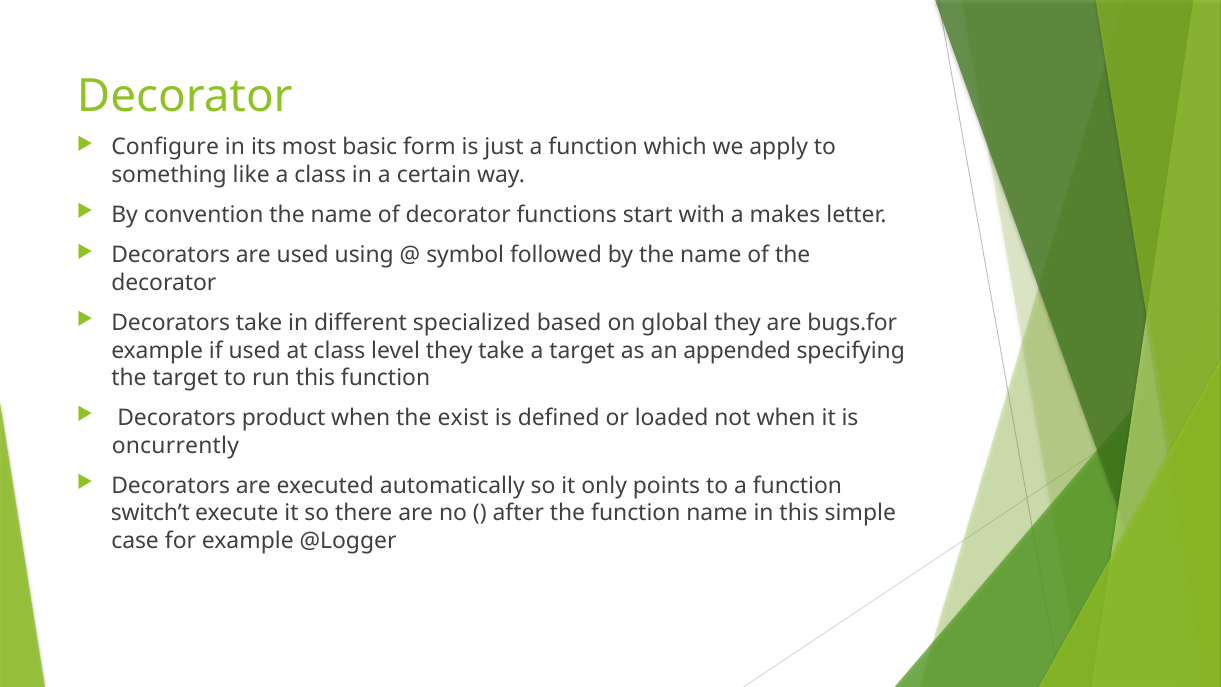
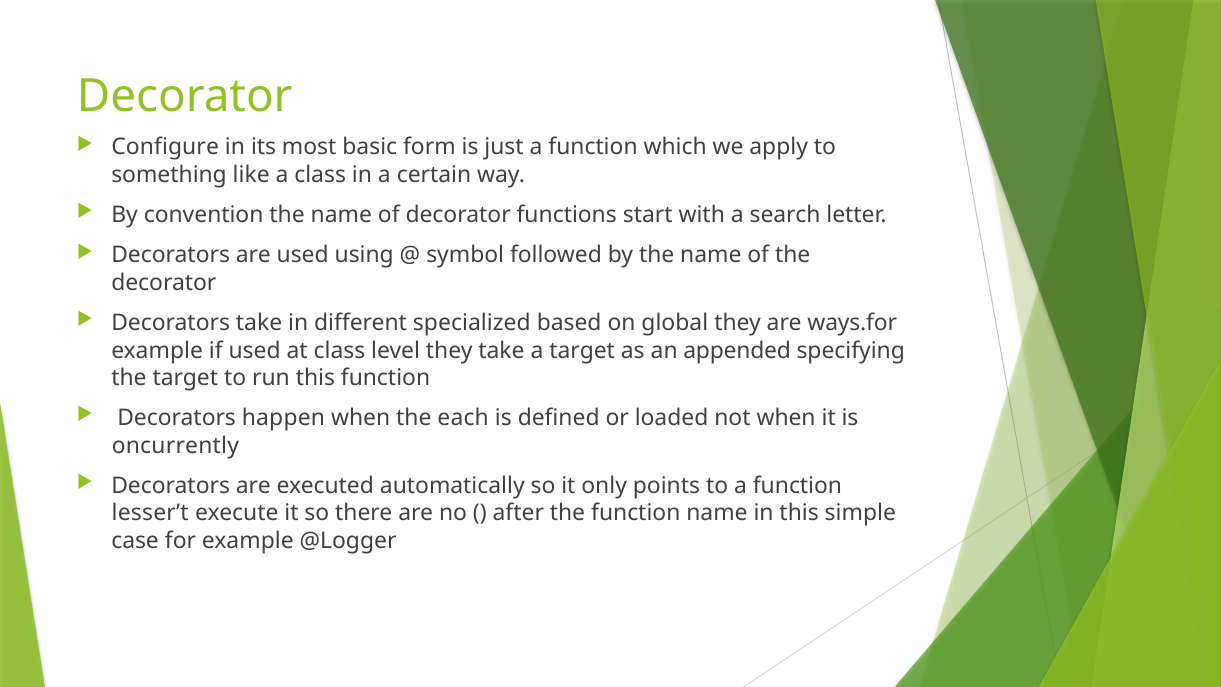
makes: makes -> search (785, 215)
bugs.for: bugs.for -> ways.for (852, 323)
product: product -> happen (283, 418)
exist: exist -> each (463, 418)
switch’t: switch’t -> lesser’t (150, 513)
